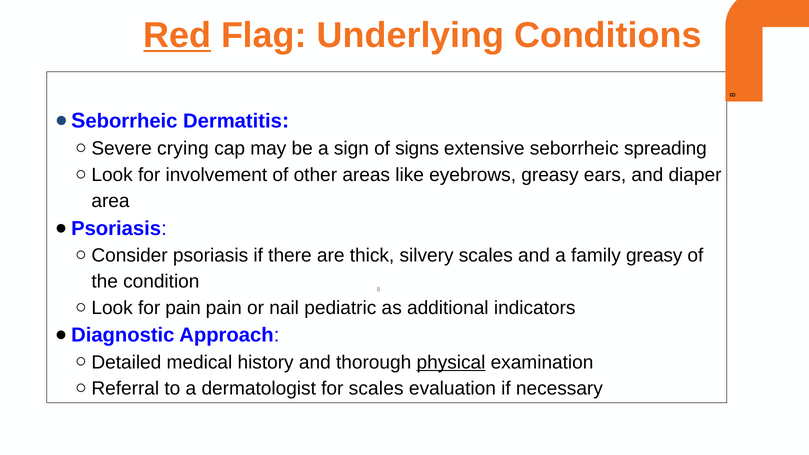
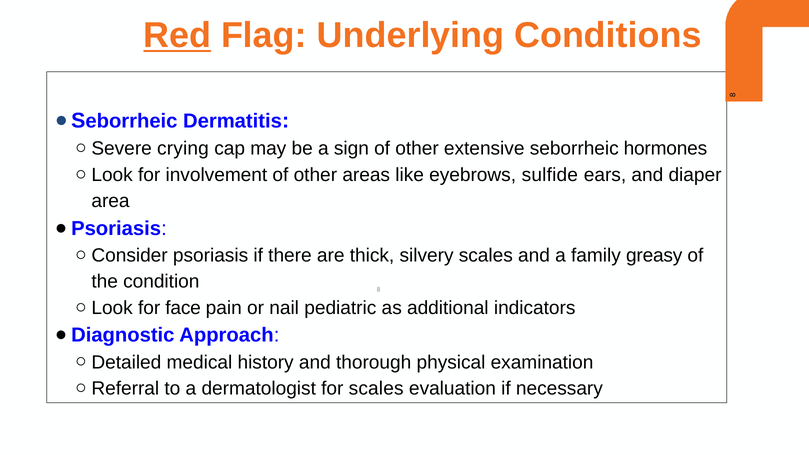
sign of signs: signs -> other (417, 148)
spreading: spreading -> hormones (665, 148)
eyebrows greasy: greasy -> sulfide (550, 175)
for pain: pain -> face (183, 308)
physical underline: present -> none (451, 362)
